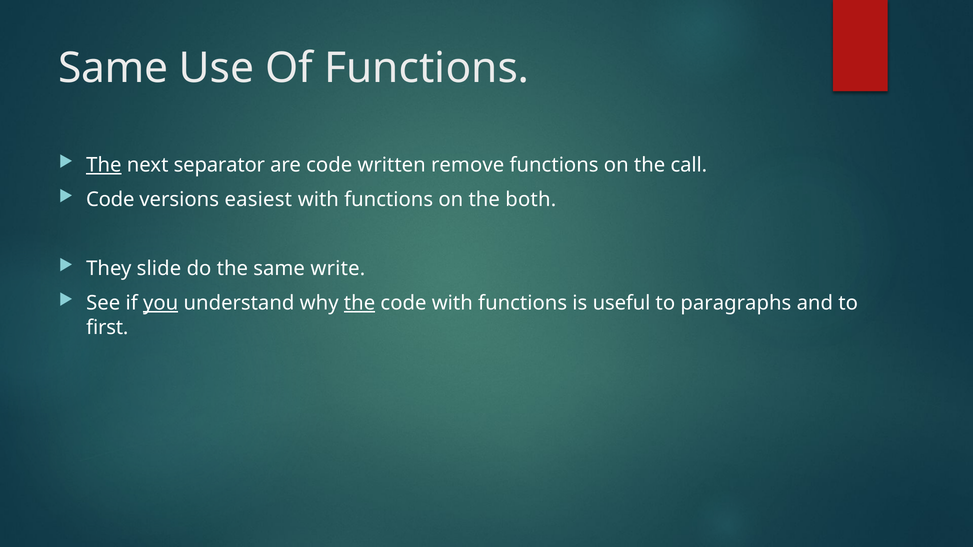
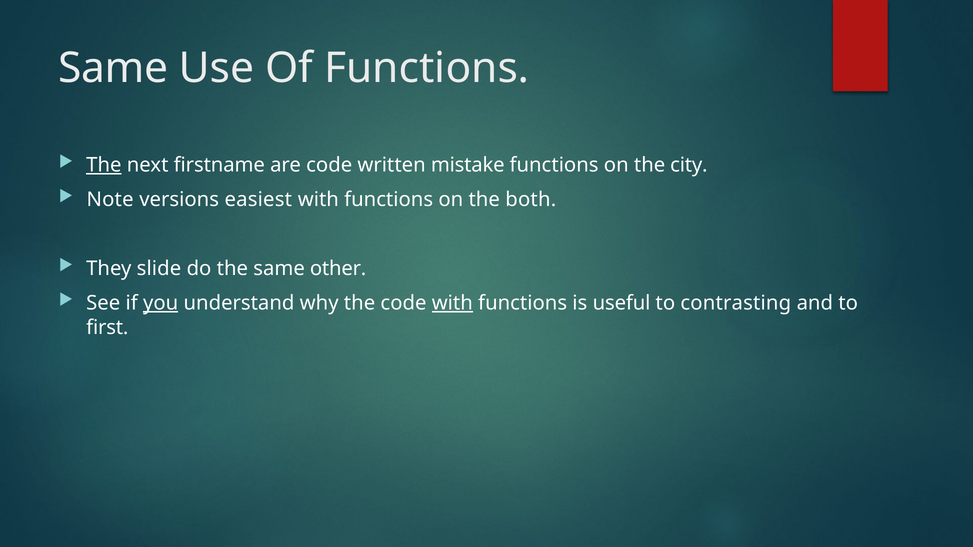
separator: separator -> firstname (219, 165)
remove: remove -> mistake (468, 165)
call: call -> city (689, 165)
Code: Code -> Note (110, 200)
write: write -> other (338, 269)
the underline: present -> none (360, 303)
with underline: none -> present (452, 303)
paragraphs: paragraphs -> contrasting (736, 303)
